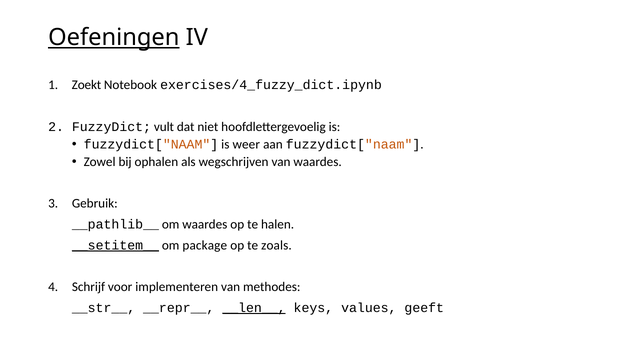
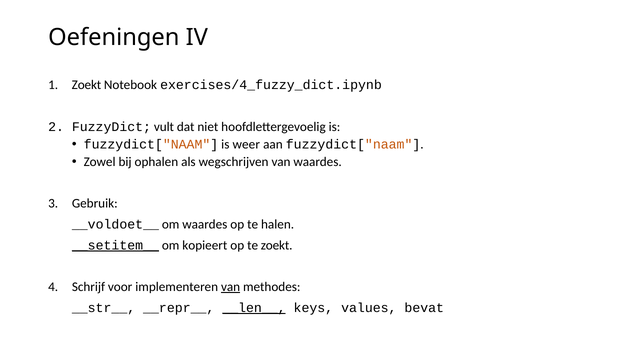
Oefeningen underline: present -> none (114, 37)
__pathlib__: __pathlib__ -> __voldoet__ (115, 224)
package: package -> kopieert (205, 245)
te zoals: zoals -> zoekt (277, 245)
van underline: none -> present (231, 287)
geeft: geeft -> bevat (424, 307)
